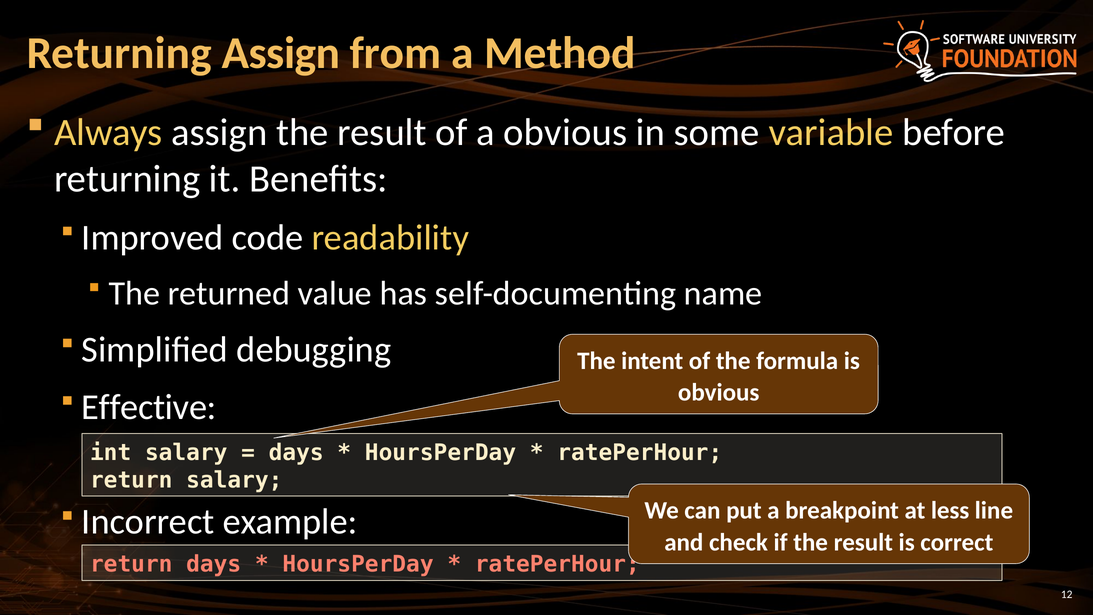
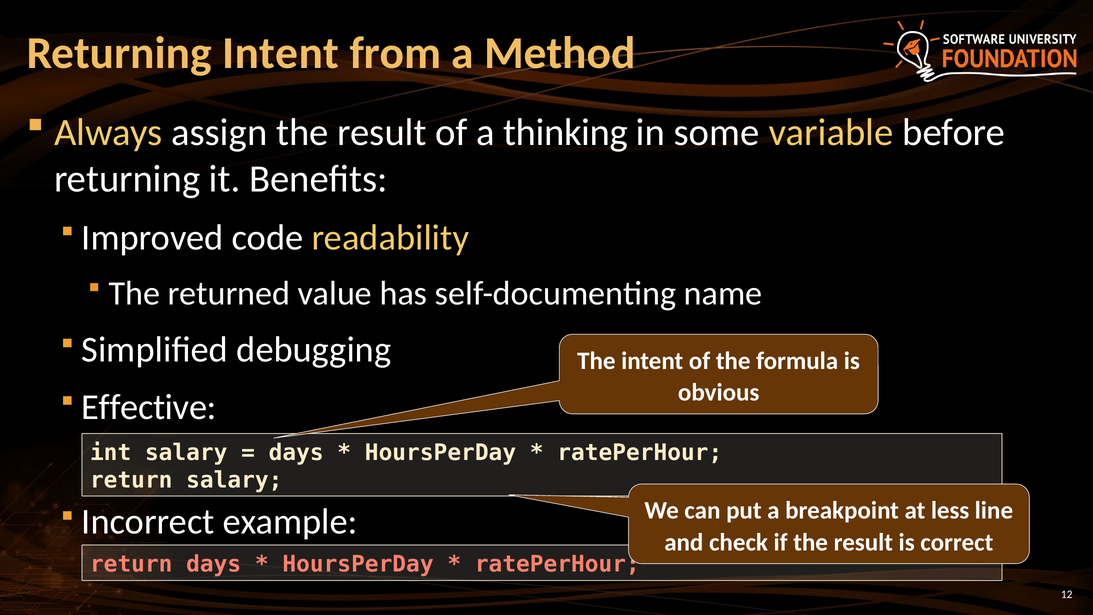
Returning Assign: Assign -> Intent (281, 53)
a obvious: obvious -> thinking (566, 132)
